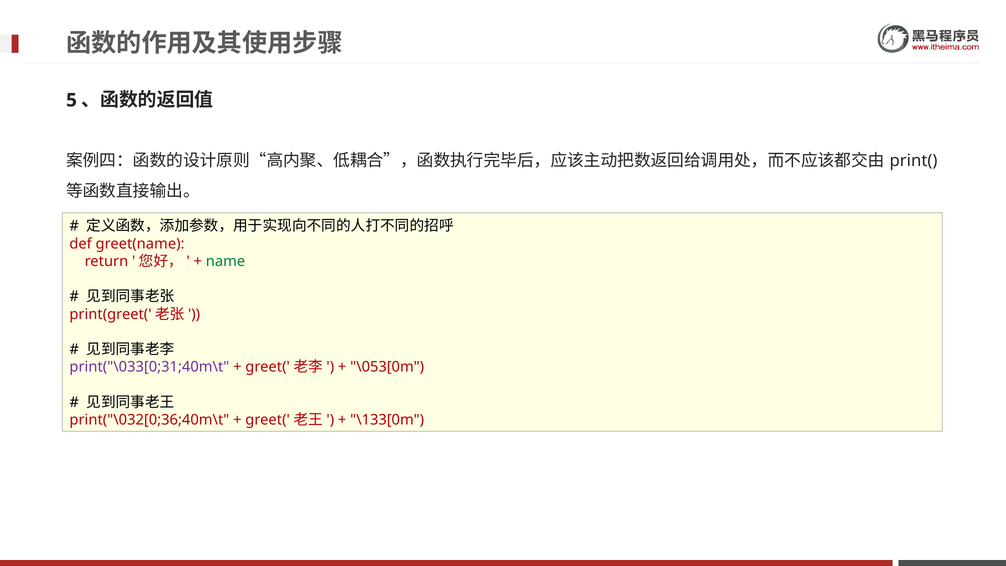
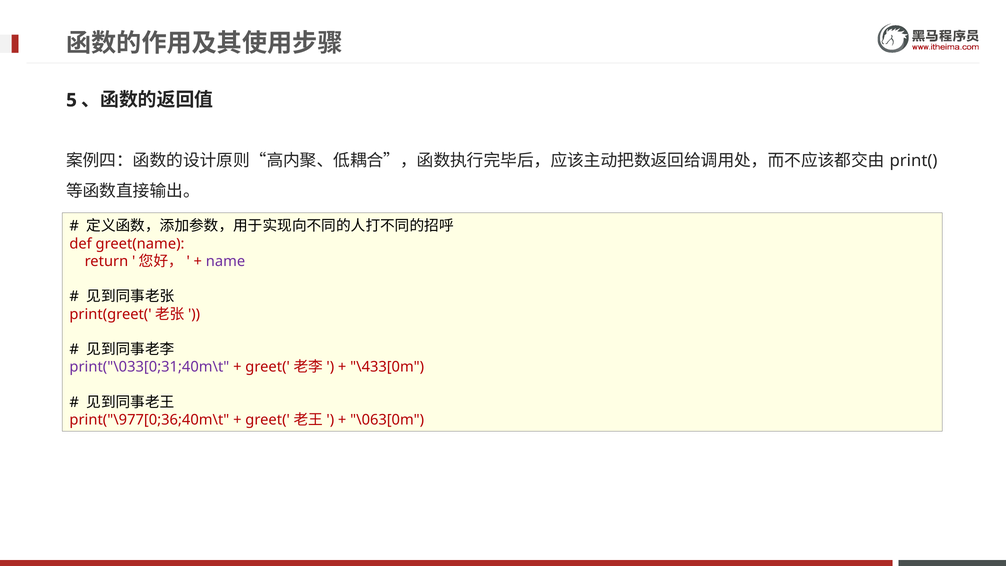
name colour: green -> purple (226, 261)
\053[0m: \053[0m -> \433[0m (387, 367)
print("\032[0;36;40m\t: print("\032[0;36;40m\t -> print("\977[0;36;40m\t (149, 420)
\133[0m: \133[0m -> \063[0m (387, 420)
